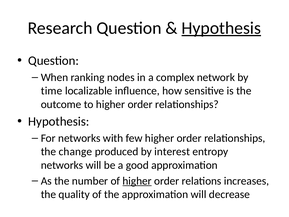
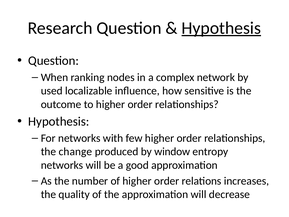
time: time -> used (52, 91)
interest: interest -> window (172, 151)
higher underline: present -> none (137, 181)
